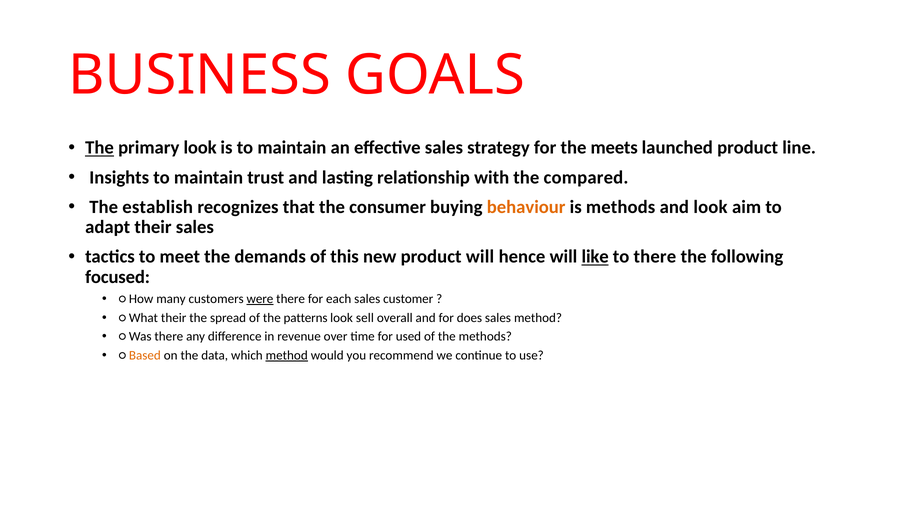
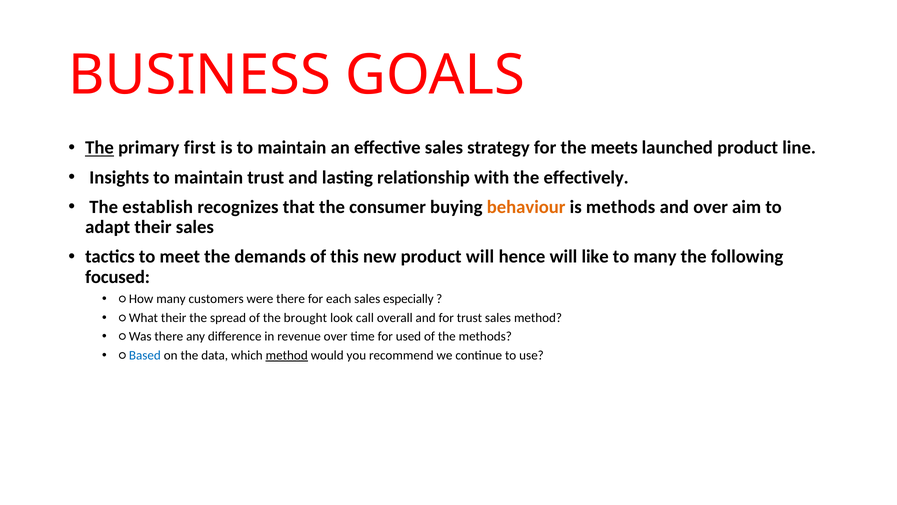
primary look: look -> first (200, 148)
compared: compared -> effectively (586, 177)
and look: look -> over (711, 207)
like underline: present -> none (595, 257)
to there: there -> many (655, 257)
were underline: present -> none (260, 299)
customer: customer -> especially (408, 299)
patterns: patterns -> brought (305, 317)
sell: sell -> call (365, 317)
for does: does -> trust (469, 317)
Based colour: orange -> blue (145, 355)
